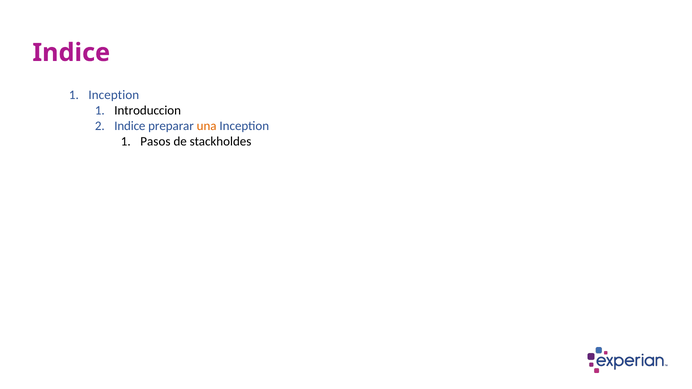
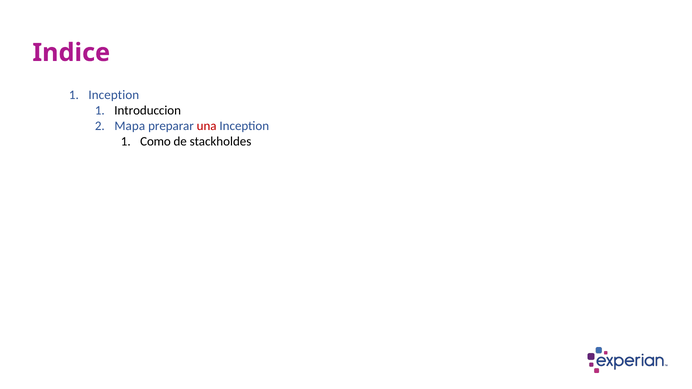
Indice: Indice -> Mapa (130, 126)
una colour: orange -> red (207, 126)
Pasos: Pasos -> Como (156, 142)
